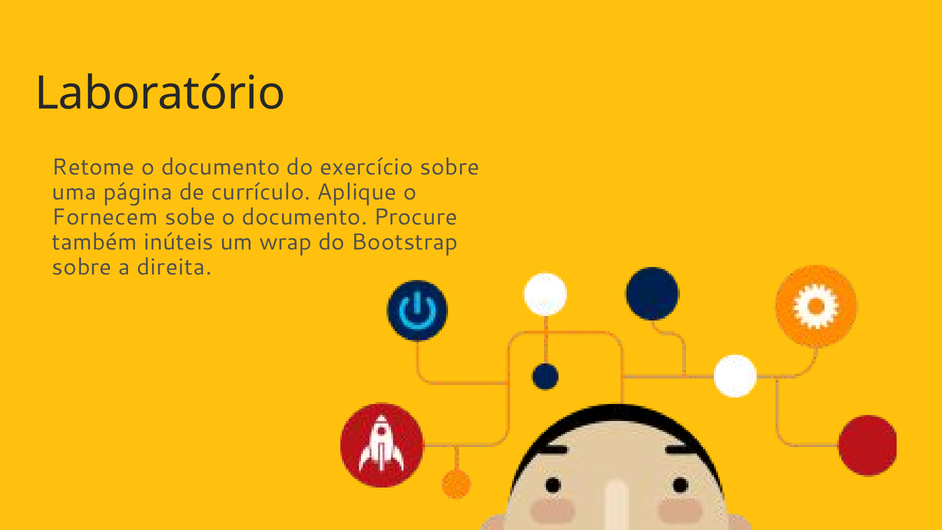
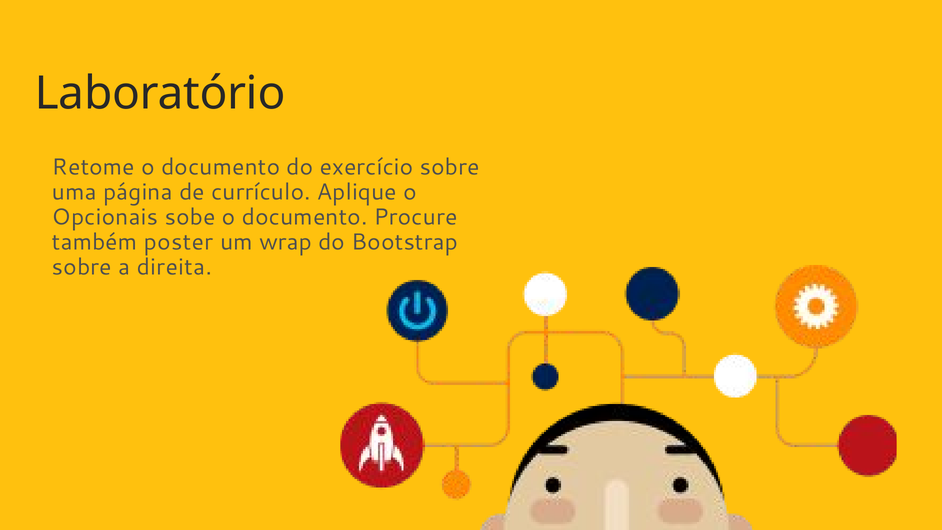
Fornecem: Fornecem -> Opcionais (105, 217)
inúteis: inúteis -> poster (179, 242)
